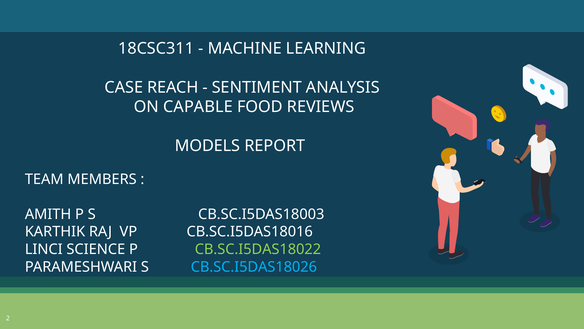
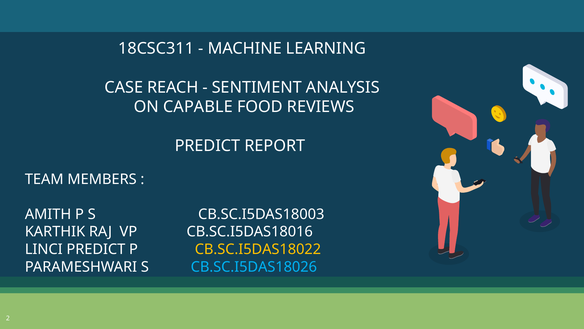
MODELS: MODELS -> PREDICT (208, 146)
LINCI SCIENCE: SCIENCE -> PREDICT (96, 249)
CB.SC.I5DAS18022 colour: light green -> yellow (258, 249)
